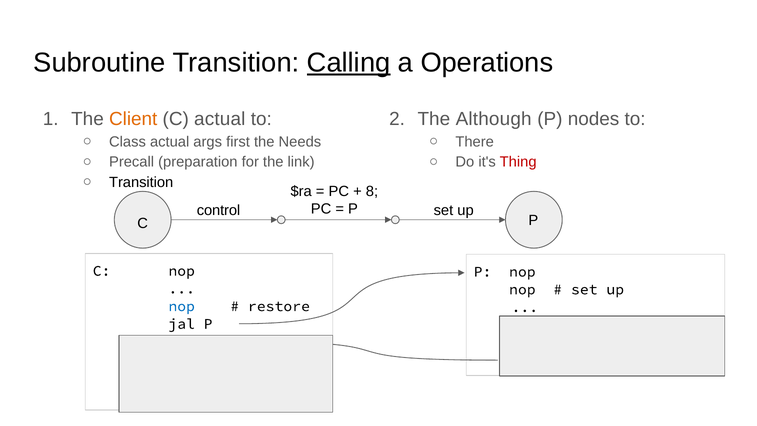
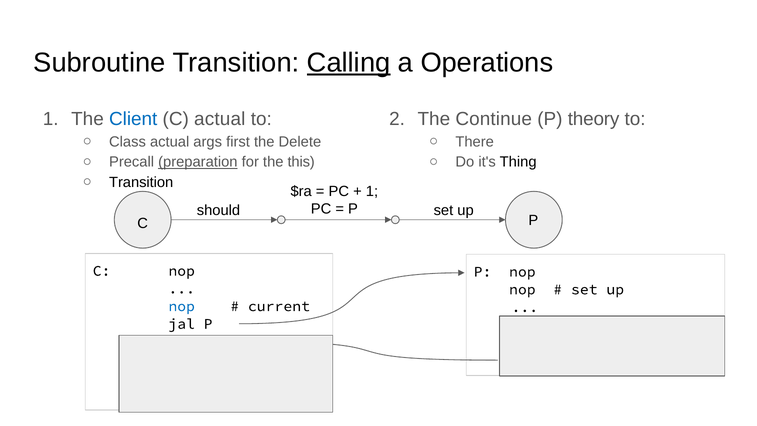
Client colour: orange -> blue (133, 119)
Although: Although -> Continue (494, 119)
nodes: nodes -> theory (594, 119)
Needs: Needs -> Delete (300, 142)
preparation underline: none -> present (198, 162)
link: link -> this (301, 162)
Thing colour: red -> black (518, 162)
8: 8 -> 1 (372, 191)
control: control -> should (218, 210)
restore: restore -> current (279, 306)
